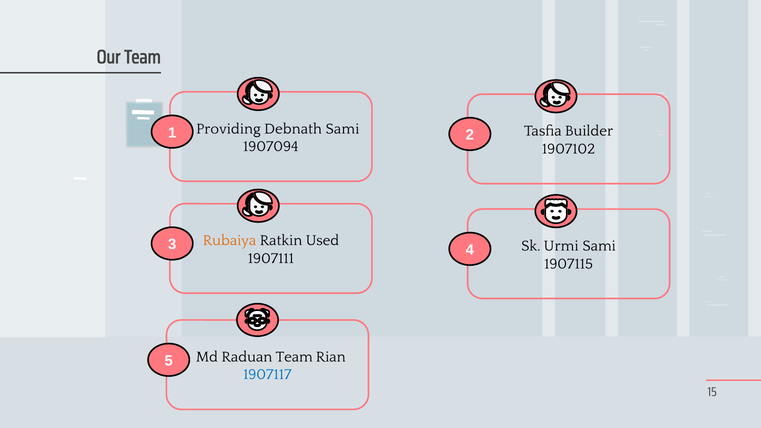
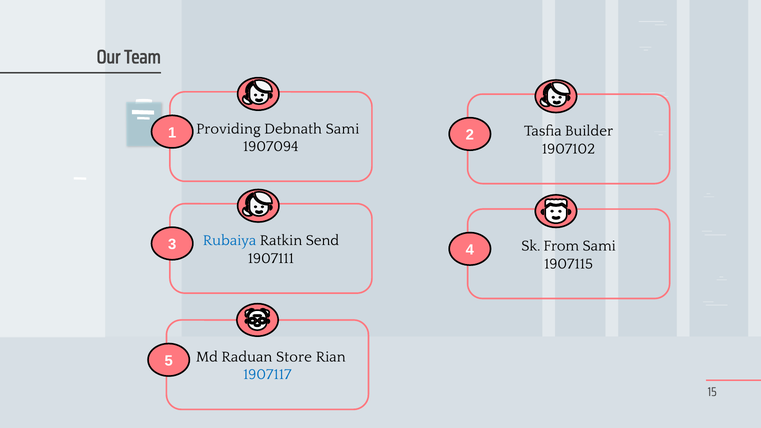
Rubaiya colour: orange -> blue (230, 241)
Used: Used -> Send (322, 241)
Urmi: Urmi -> From (561, 246)
Raduan Team: Team -> Store (294, 357)
